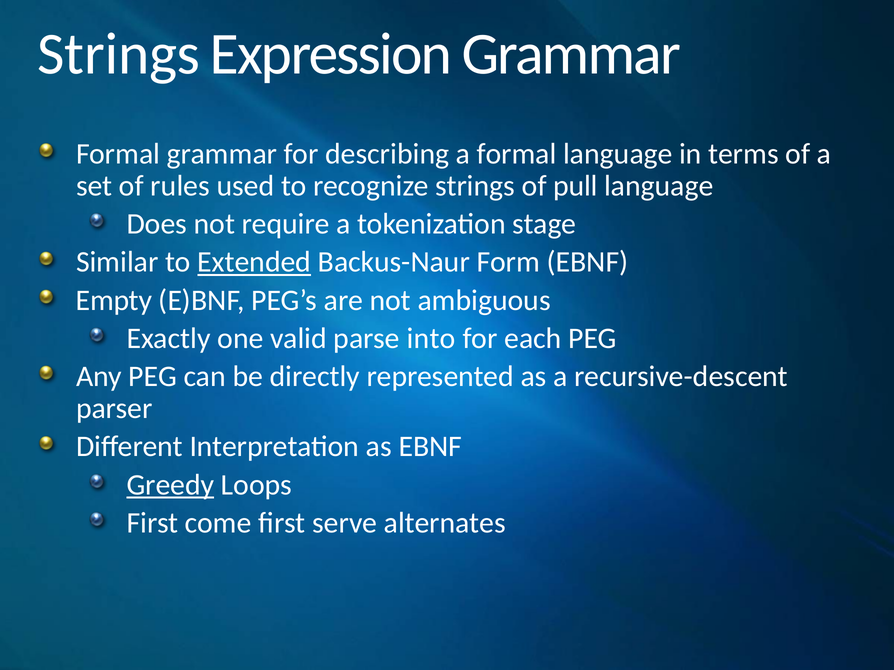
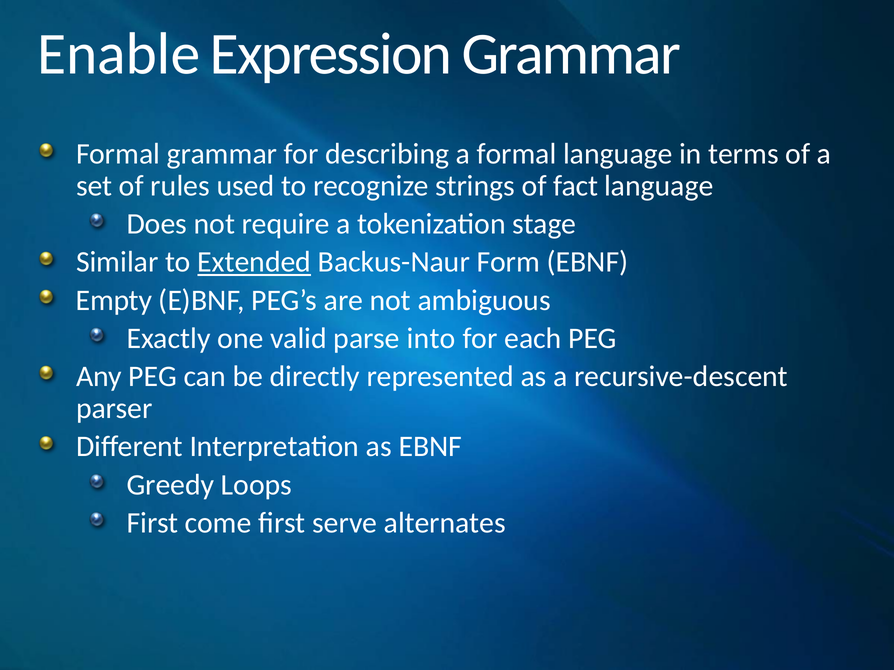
Strings: Strings -> Enable (119, 54)
pull: pull -> fact (576, 186)
Greedy underline: present -> none (170, 485)
